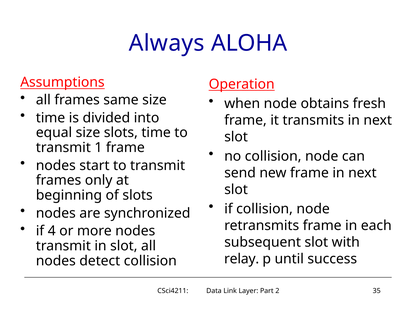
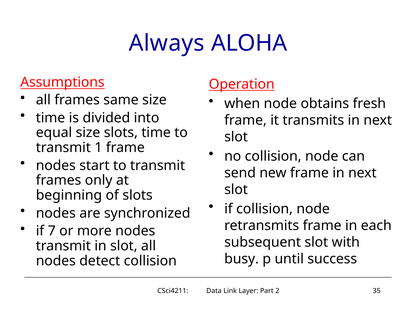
4: 4 -> 7 (52, 231)
relay: relay -> busy (242, 259)
